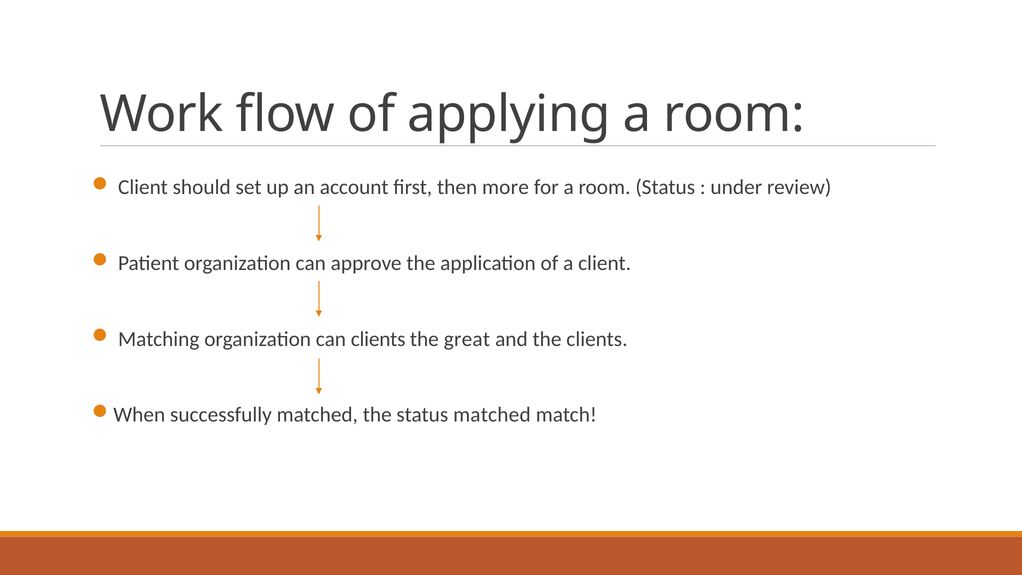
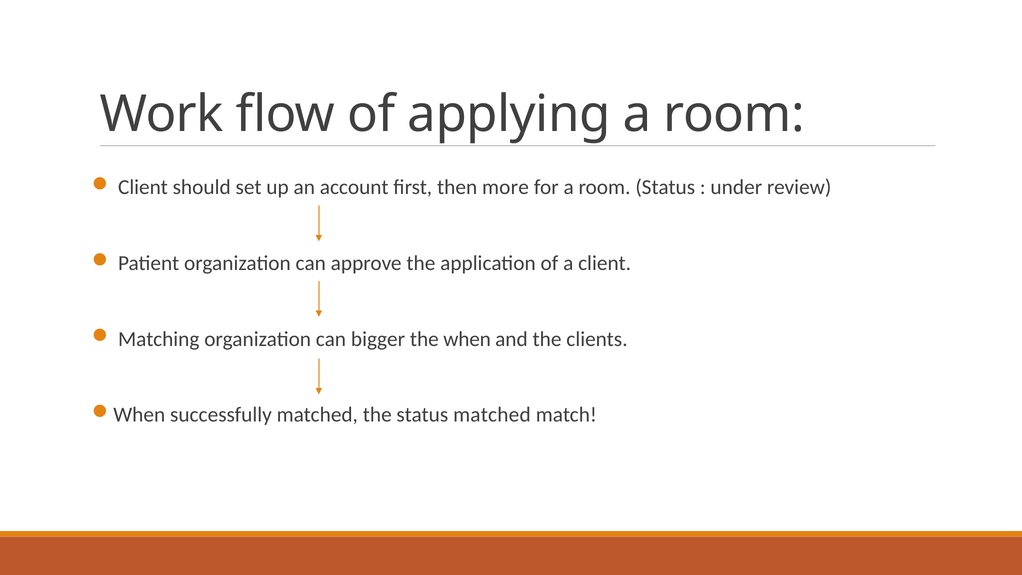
can clients: clients -> bigger (378, 339)
the great: great -> when (467, 339)
